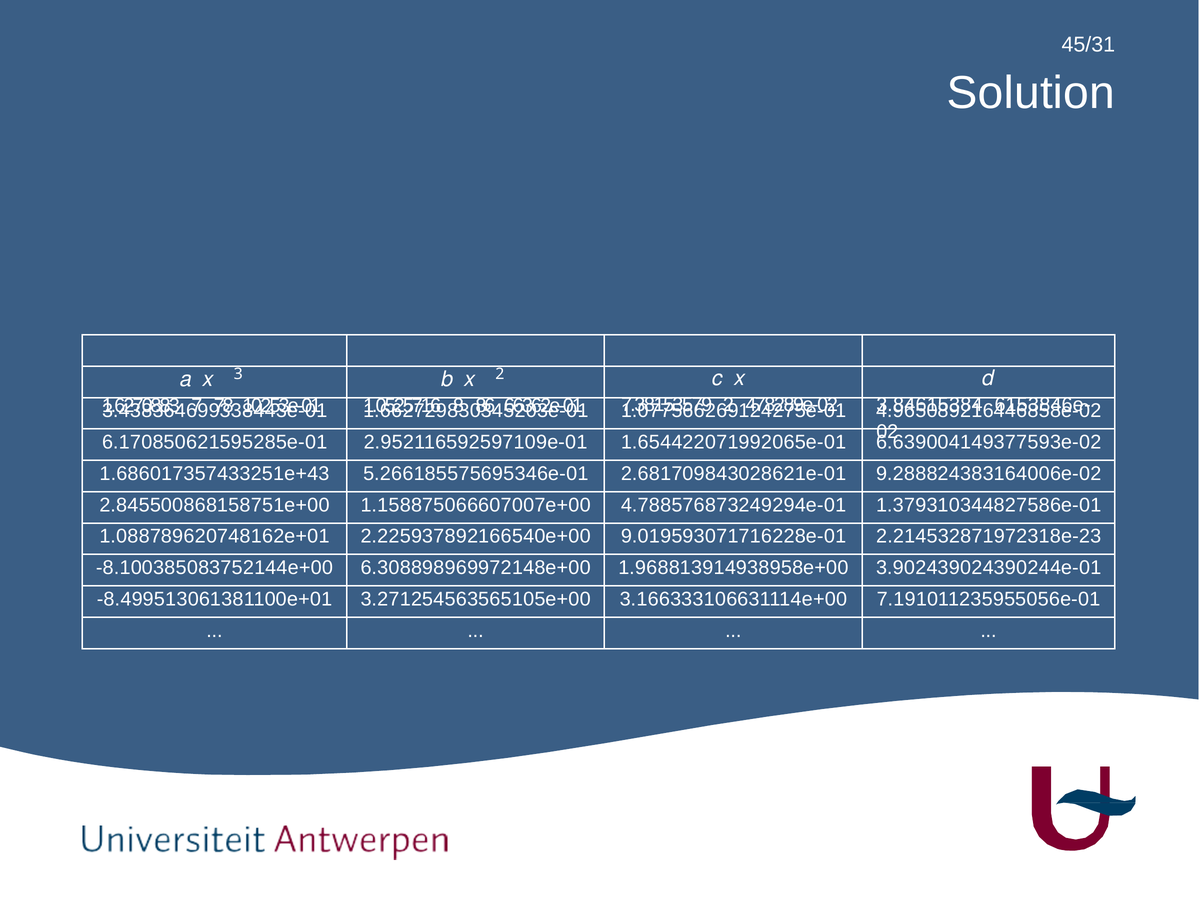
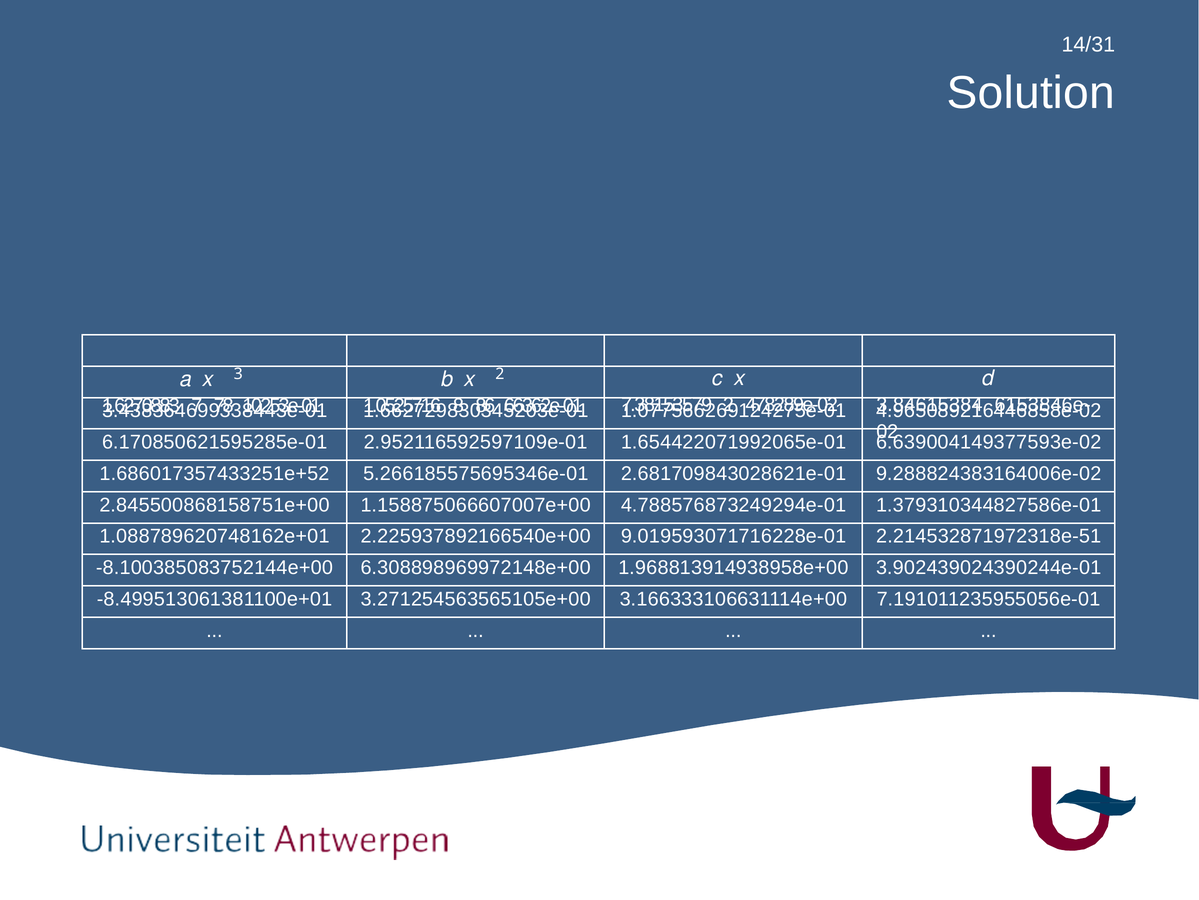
45/31: 45/31 -> 14/31 (1088, 45)
1.686017357433251e+43: 1.686017357433251e+43 -> 1.686017357433251e+52 (214, 474)
2.214532871972318e-23: 2.214532871972318e-23 -> 2.214532871972318e-51 (989, 536)
